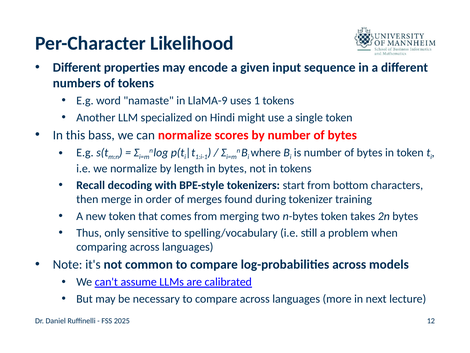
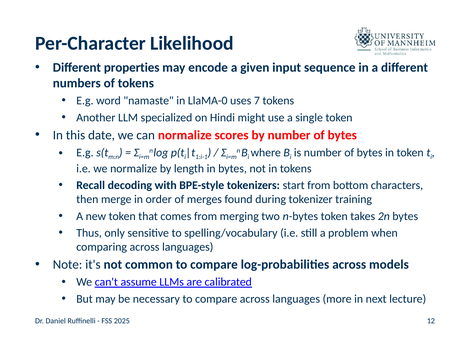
LlaMA-9: LlaMA-9 -> LlaMA-0 (208, 101)
1: 1 -> 7 (257, 101)
bass: bass -> date (102, 135)
